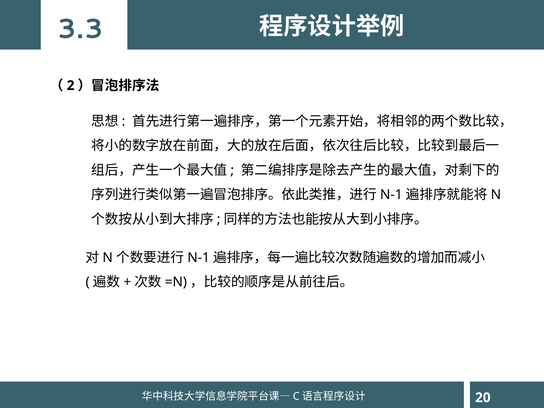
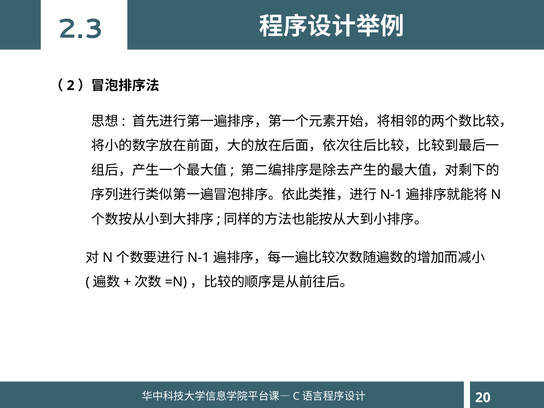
3.3: 3.3 -> 2.3 (80, 29)
